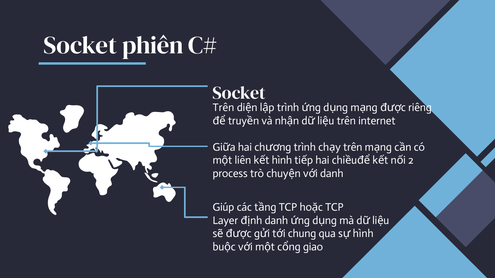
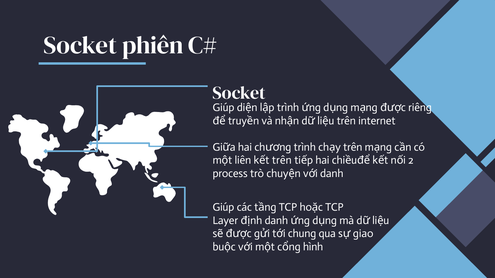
Trên: Trên -> Giúp (223, 108)
hình: hình -> trên (282, 161)
hình: hình -> giao (363, 234)
giao: giao -> hình (313, 247)
